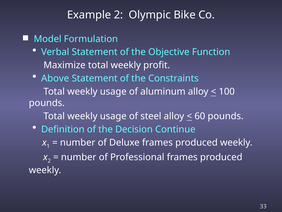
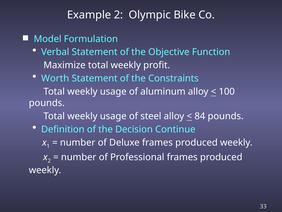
Above: Above -> Worth (55, 78)
60: 60 -> 84 (200, 116)
